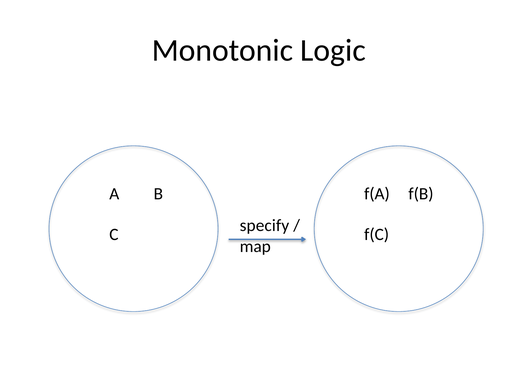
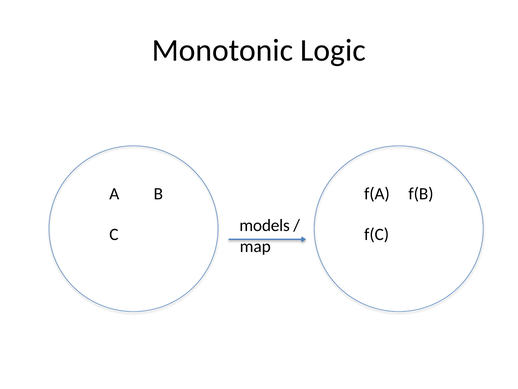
specify: specify -> models (265, 225)
